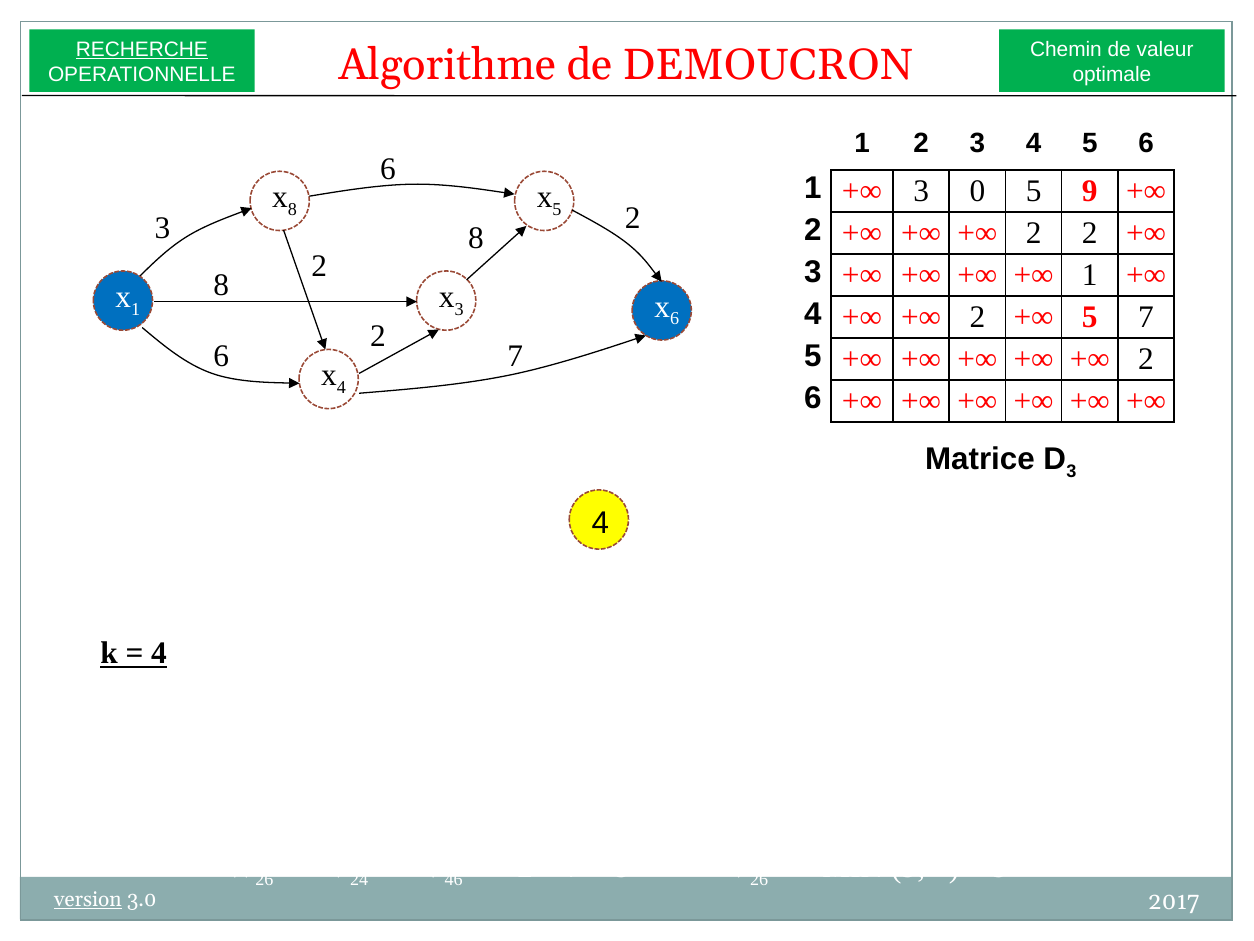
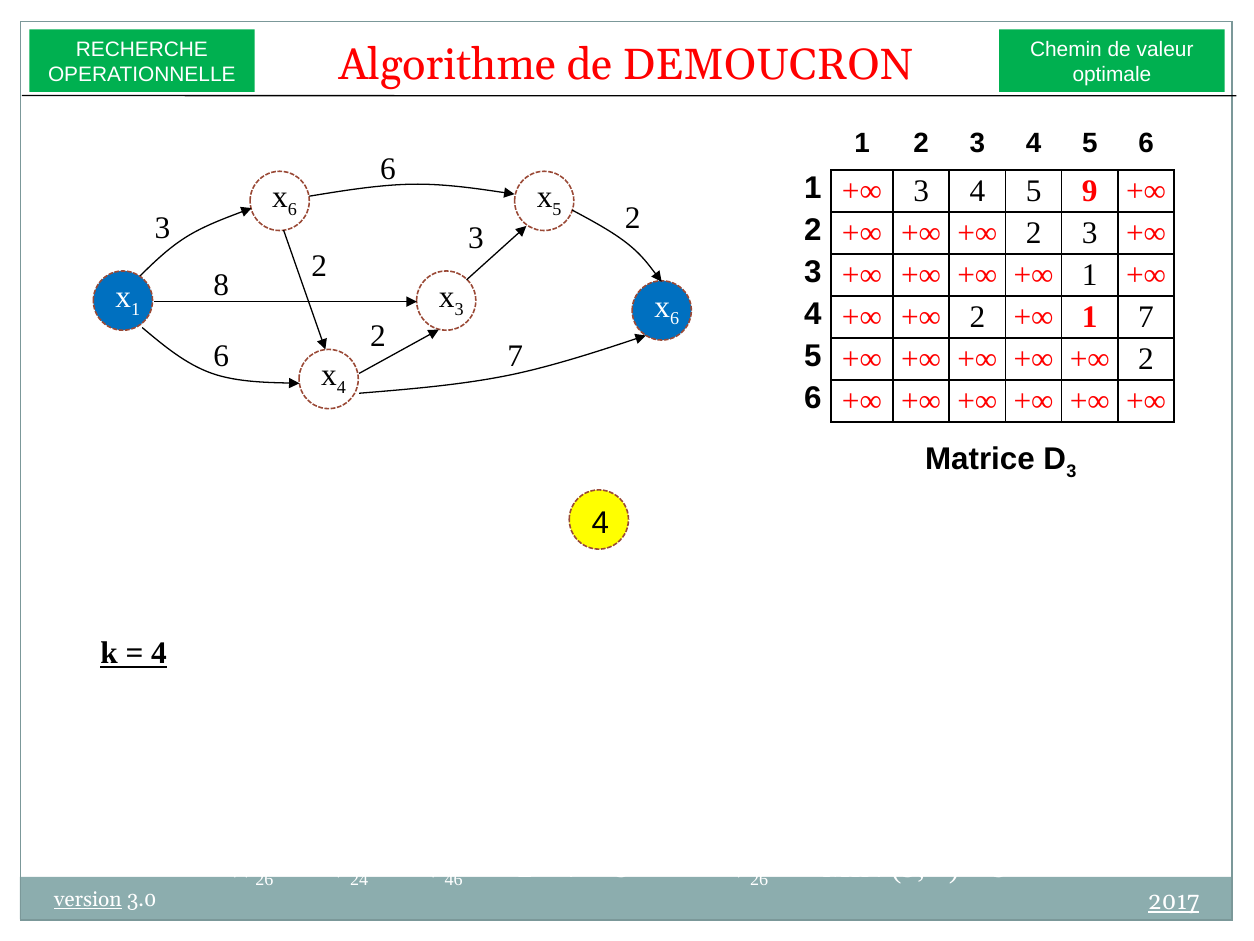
RECHERCHE underline: present -> none (142, 49)
0: 0 -> 4 (977, 191)
8: 8 -> 6 (292, 209)
8: 8 -> 3 (476, 238)
2: 2 -> 3 (1090, 233)
5: 5 -> 1 (1090, 317)
2017 underline: none -> present (1174, 901)
